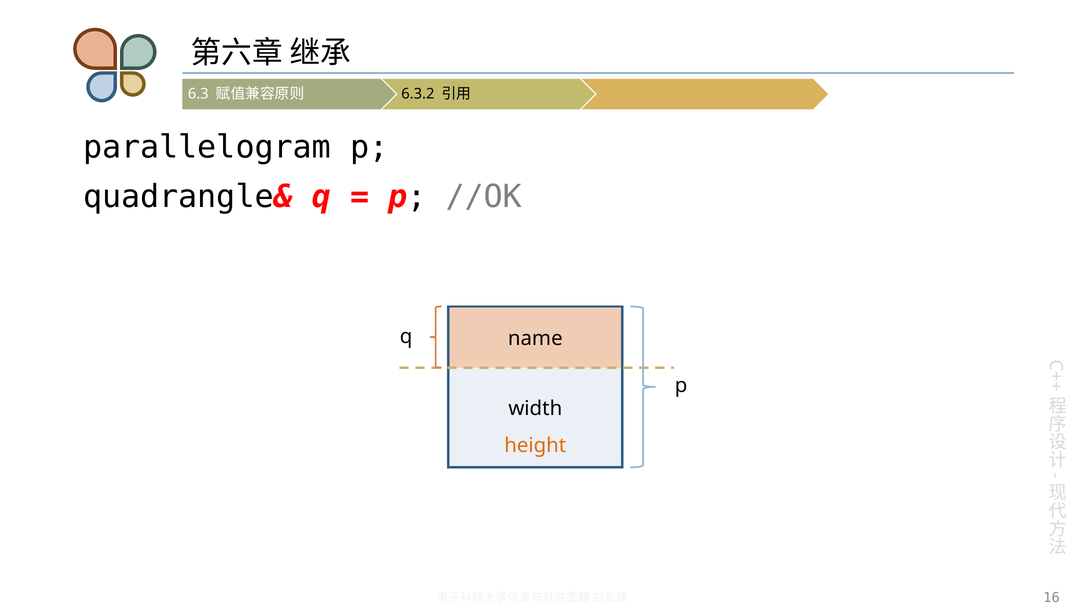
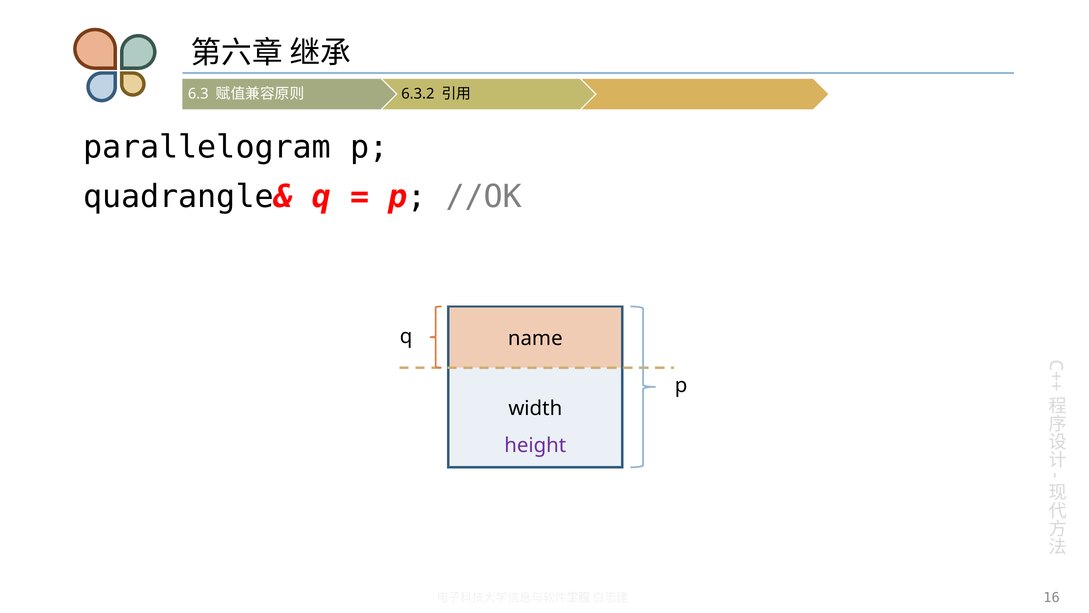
height colour: orange -> purple (535, 445)
